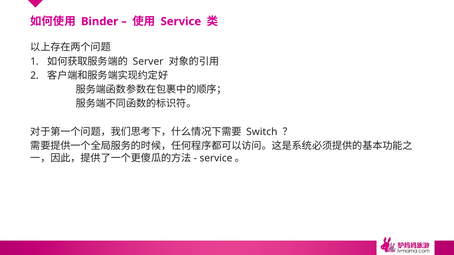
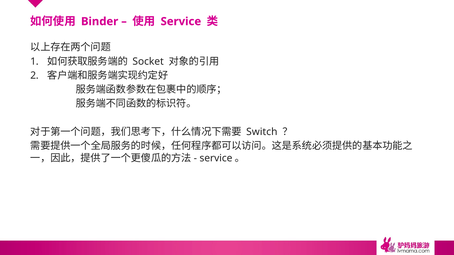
Server: Server -> Socket (148, 61)
